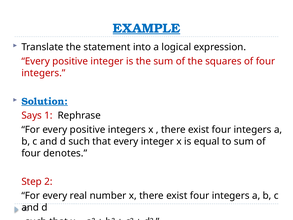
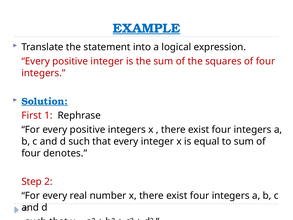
Says: Says -> First (32, 115)
